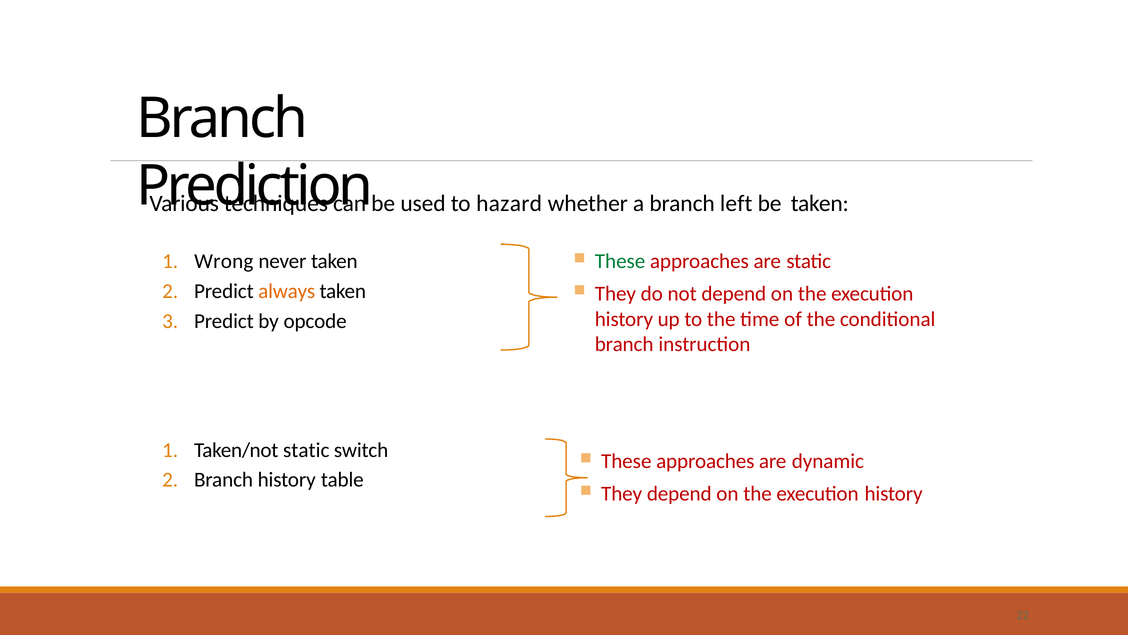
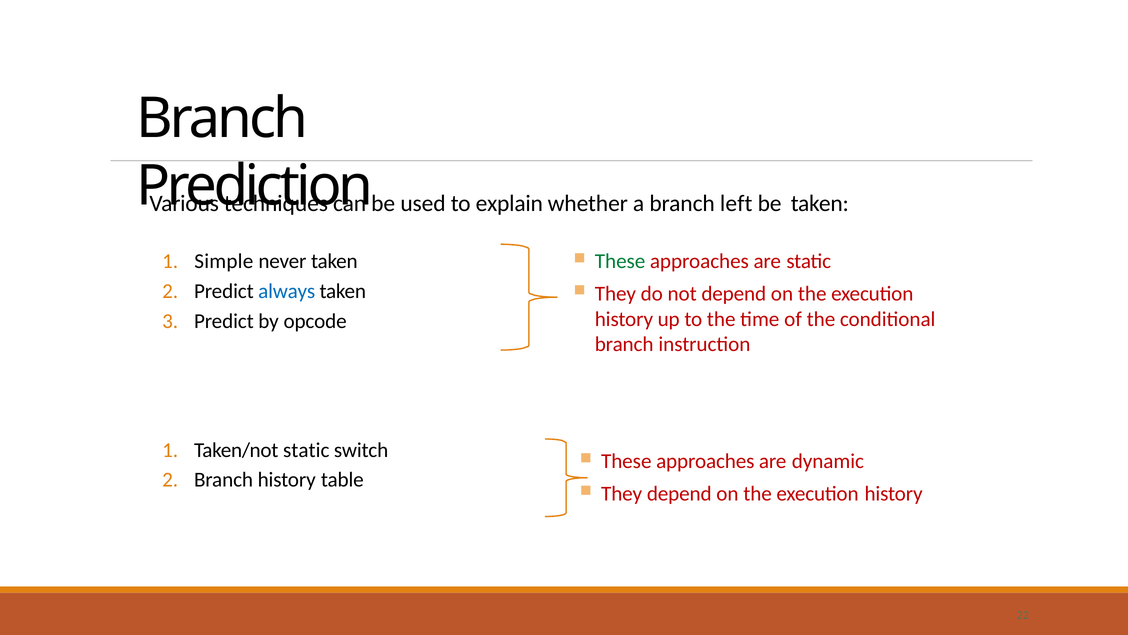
hazard: hazard -> explain (509, 203)
Wrong: Wrong -> Simple (224, 261)
always colour: orange -> blue (287, 291)
